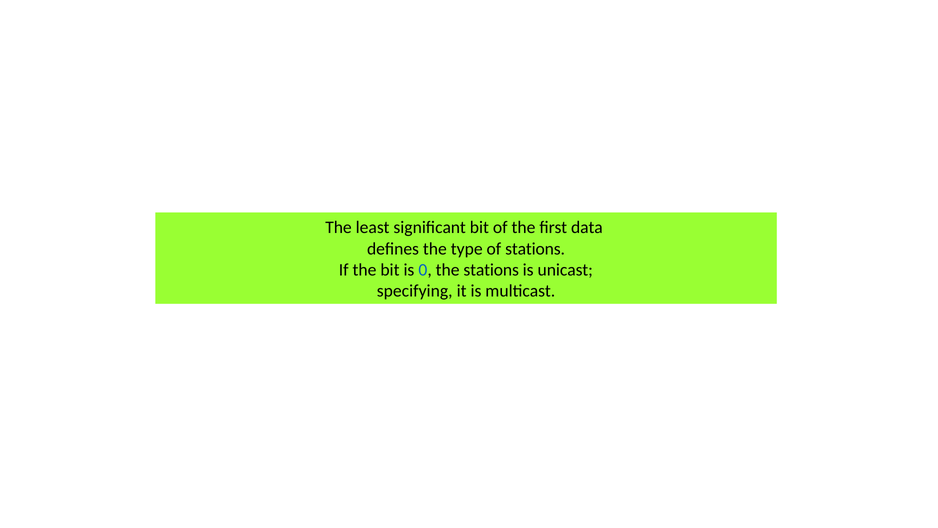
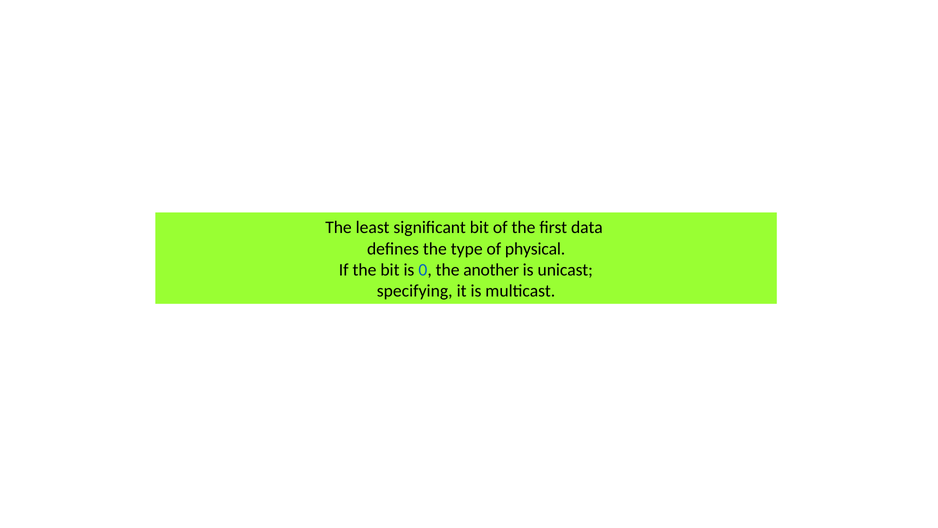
of stations: stations -> physical (535, 249)
the stations: stations -> another (491, 270)
